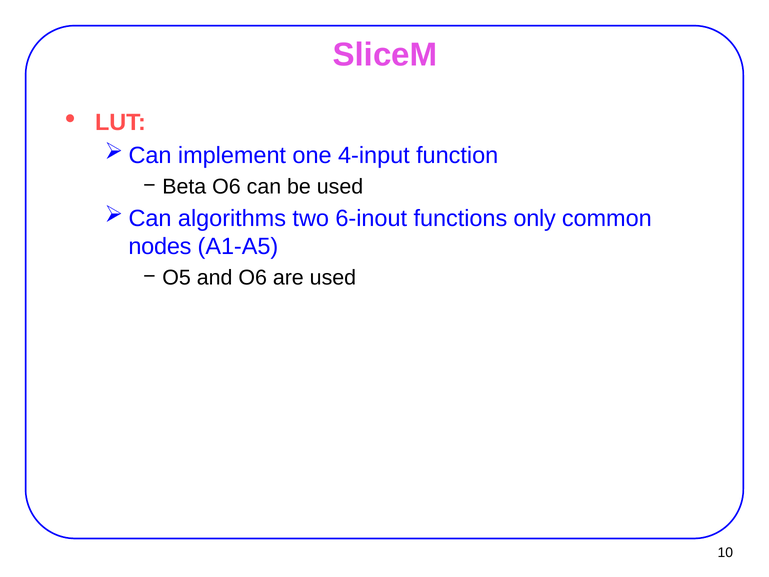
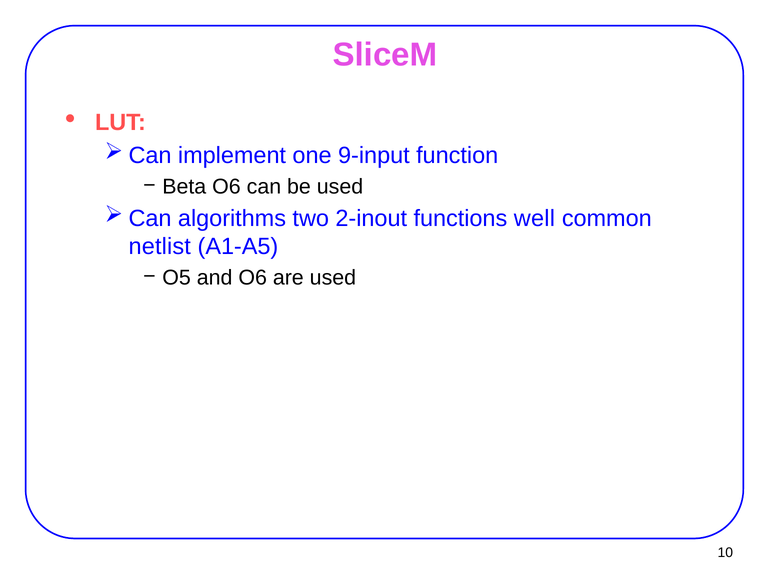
4-input: 4-input -> 9-input (374, 155)
6-inout: 6-inout -> 2-inout (371, 218)
only: only -> well (534, 218)
nodes: nodes -> netlist (160, 246)
